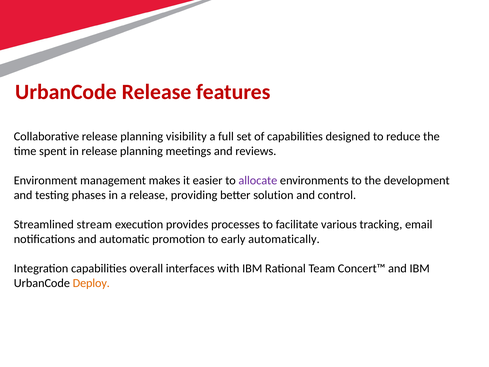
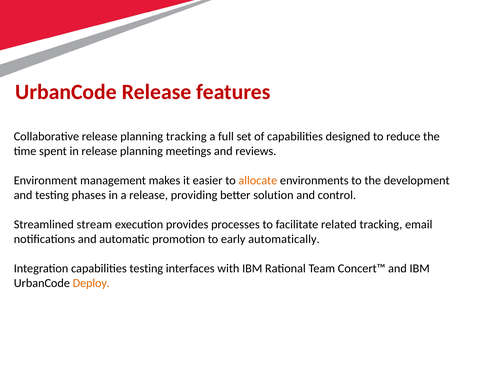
planning visibility: visibility -> tracking (186, 136)
allocate colour: purple -> orange (258, 180)
various: various -> related (339, 224)
capabilities overall: overall -> testing (146, 268)
